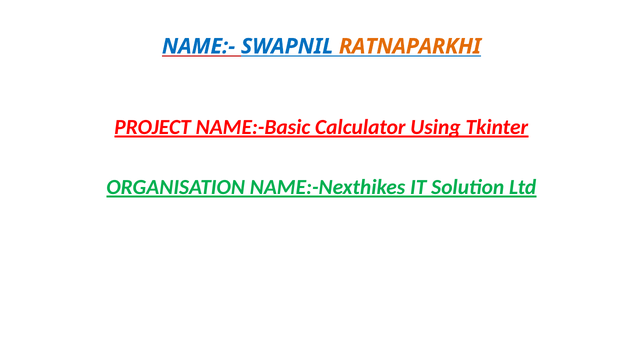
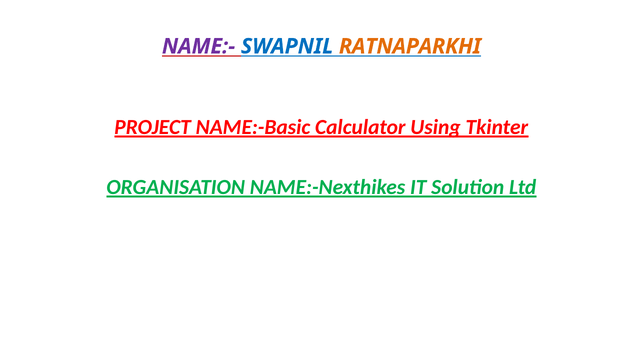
NAME:- colour: blue -> purple (199, 46)
